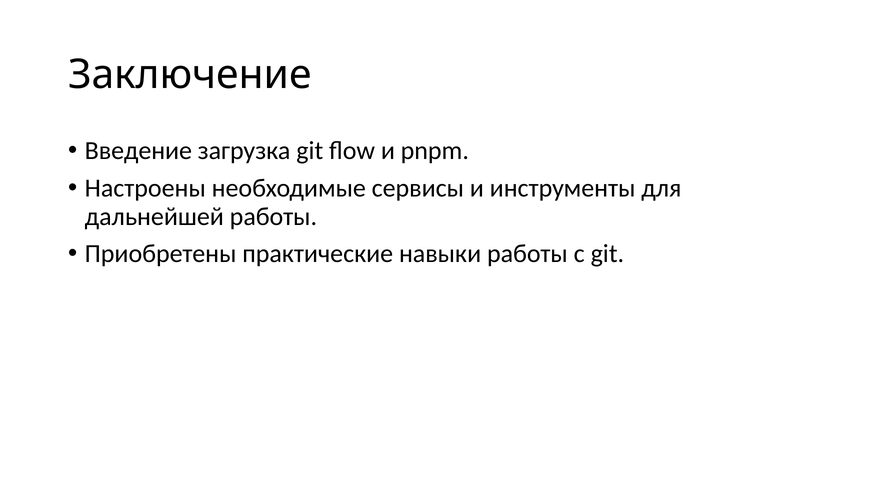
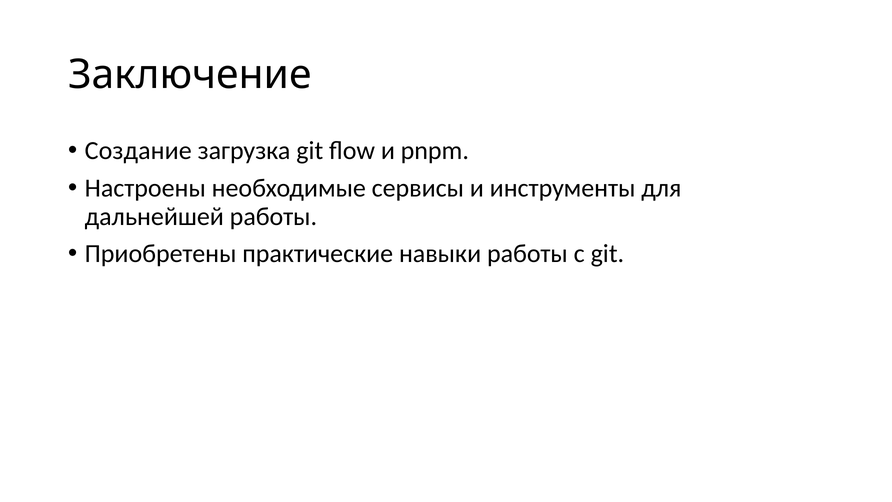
Введение: Введение -> Создание (138, 151)
